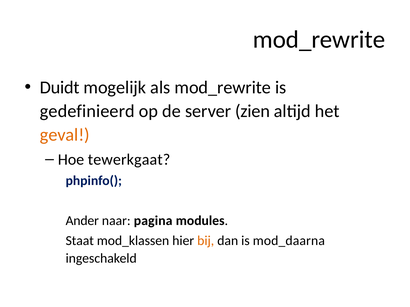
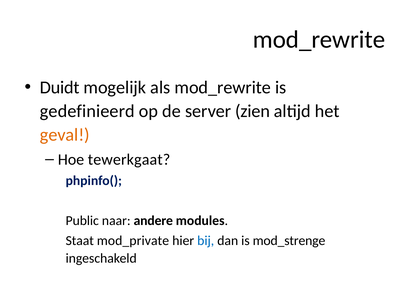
Ander: Ander -> Public (82, 221)
pagina: pagina -> andere (153, 221)
mod_klassen: mod_klassen -> mod_private (133, 241)
bij colour: orange -> blue (206, 241)
mod_daarna: mod_daarna -> mod_strenge (289, 241)
